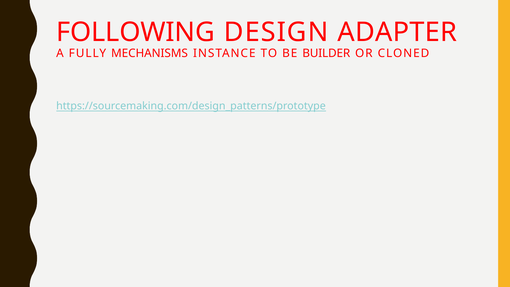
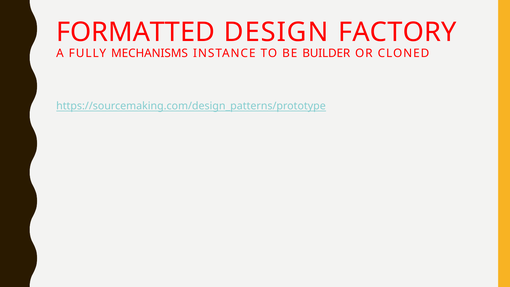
FOLLOWING: FOLLOWING -> FORMATTED (135, 32)
ADAPTER: ADAPTER -> FACTORY (397, 32)
